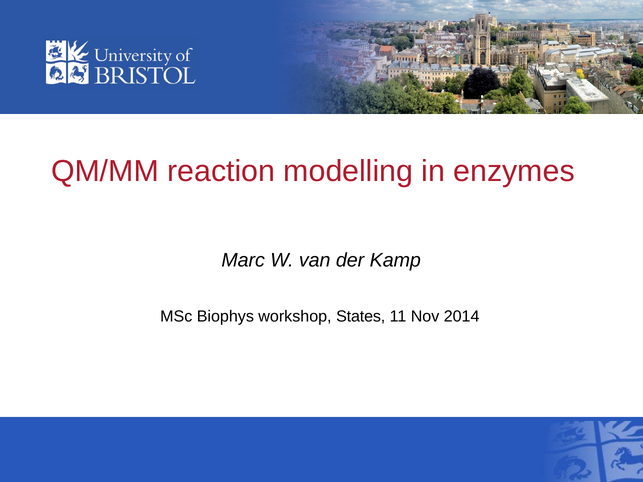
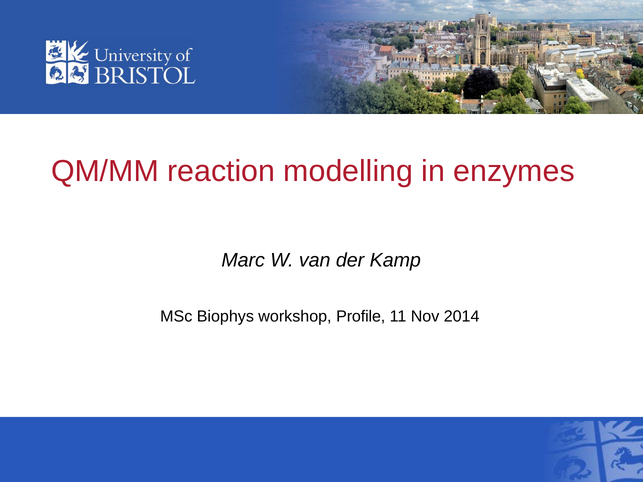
States: States -> Profile (361, 316)
